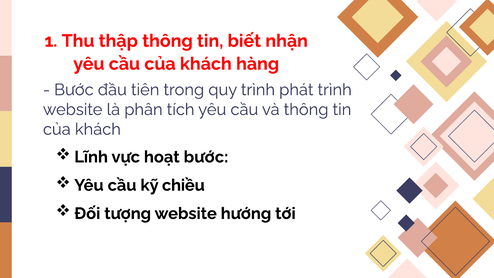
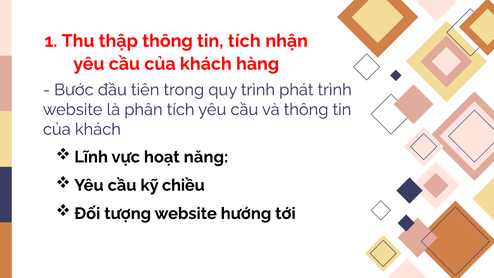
tin biết: biết -> tích (244, 41)
hoạt bước: bước -> năng (206, 157)
